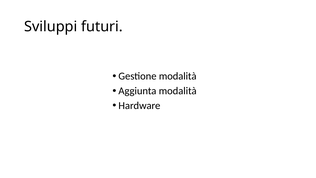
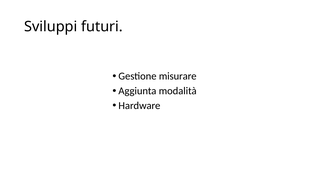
Gestione modalità: modalità -> misurare (178, 76)
